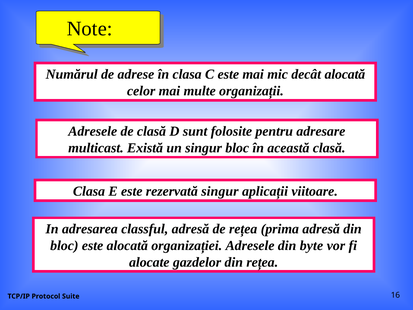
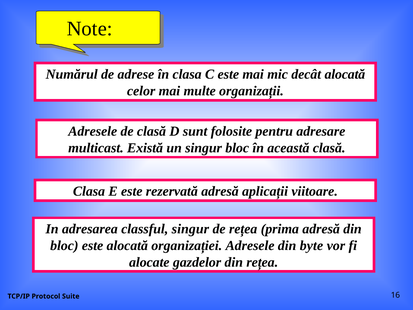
rezervată singur: singur -> adresă (220, 191)
classful adresă: adresă -> singur (190, 229)
